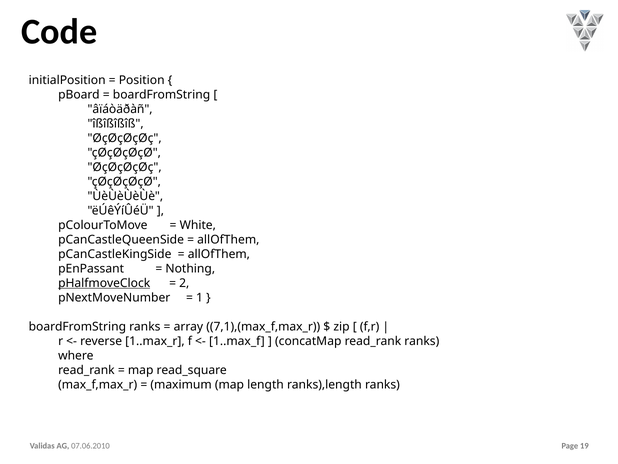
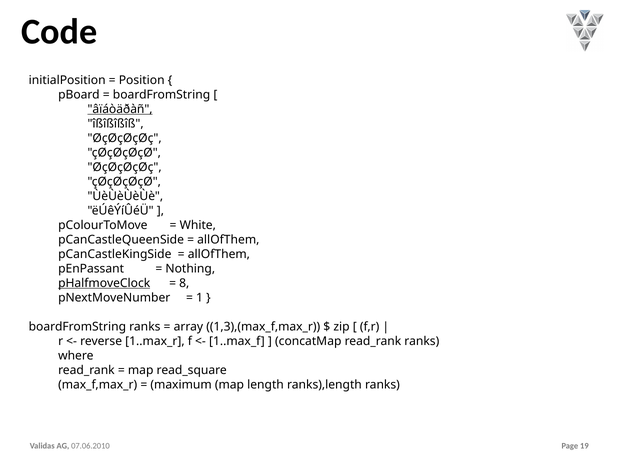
âïáòäðàñ underline: none -> present (120, 109)
2: 2 -> 8 (184, 283)
7,1),(max_f,max_r: 7,1),(max_f,max_r -> 1,3),(max_f,max_r (263, 326)
